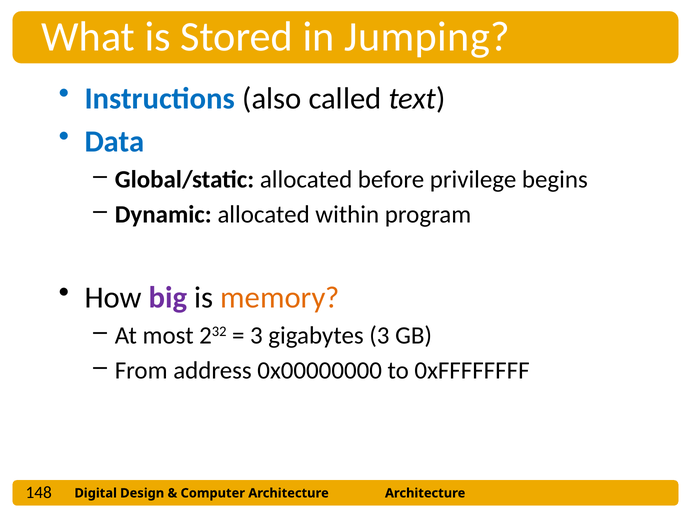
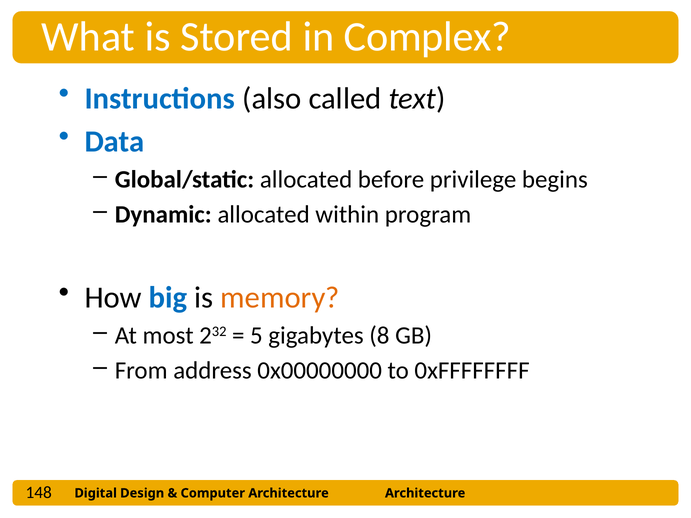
Jumping: Jumping -> Complex (427, 37)
big colour: purple -> blue (168, 298)
3: 3 -> 5 (256, 336)
gigabytes 3: 3 -> 8 (379, 336)
